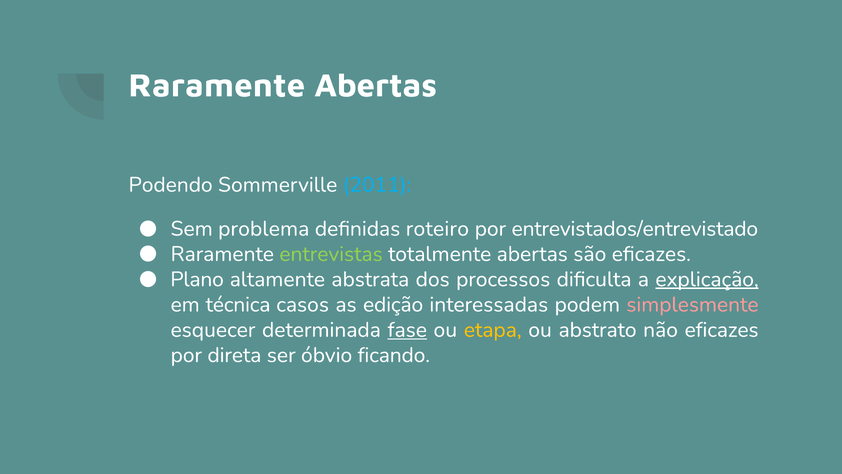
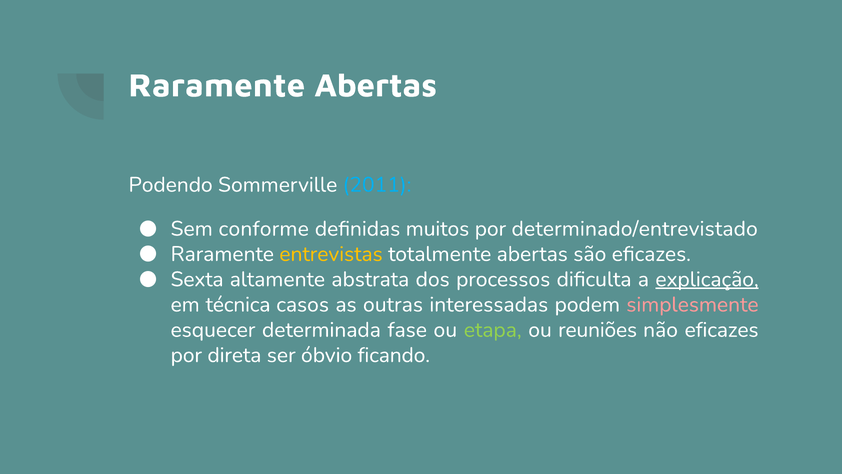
problema: problema -> conforme (264, 229)
roteiro: roteiro -> muitos (437, 229)
entrevistados/entrevistado: entrevistados/entrevistado -> determinado/entrevistado (635, 229)
entrevistas colour: light green -> yellow (331, 254)
Plano: Plano -> Sexta (197, 279)
edição: edição -> outras (393, 304)
fase underline: present -> none (407, 330)
etapa colour: yellow -> light green (493, 330)
abstrato: abstrato -> reuniões (598, 330)
